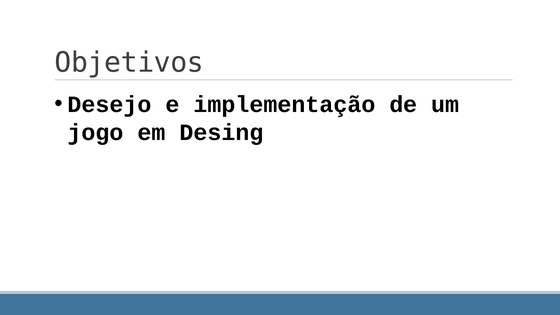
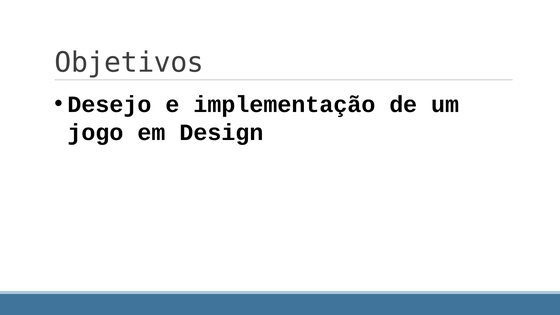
Desing: Desing -> Design (221, 132)
